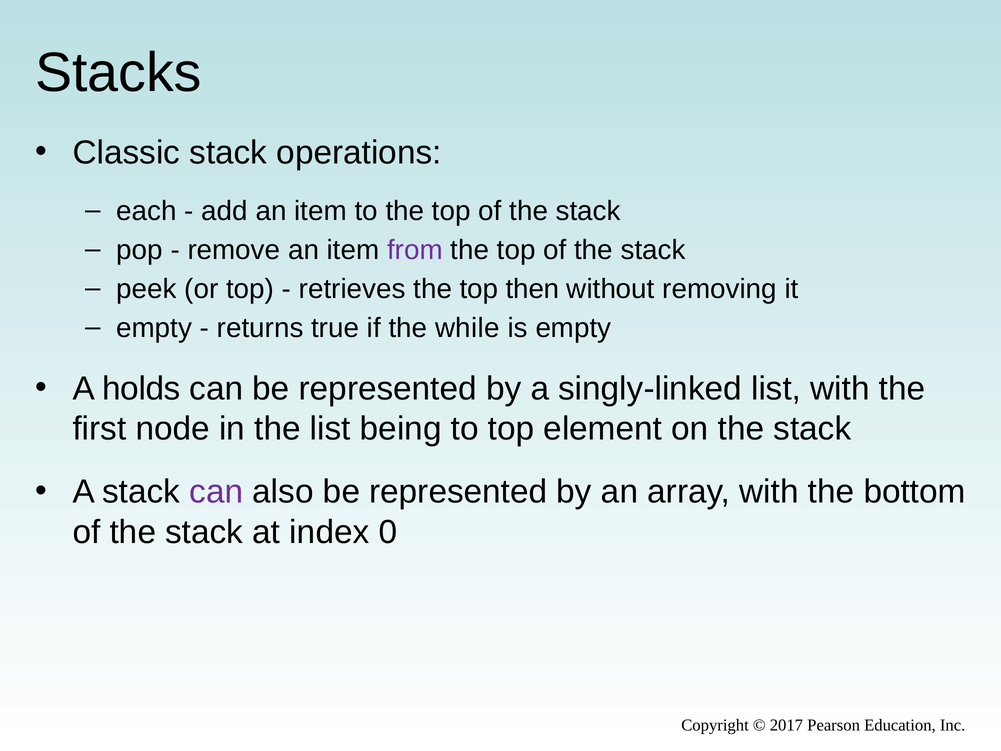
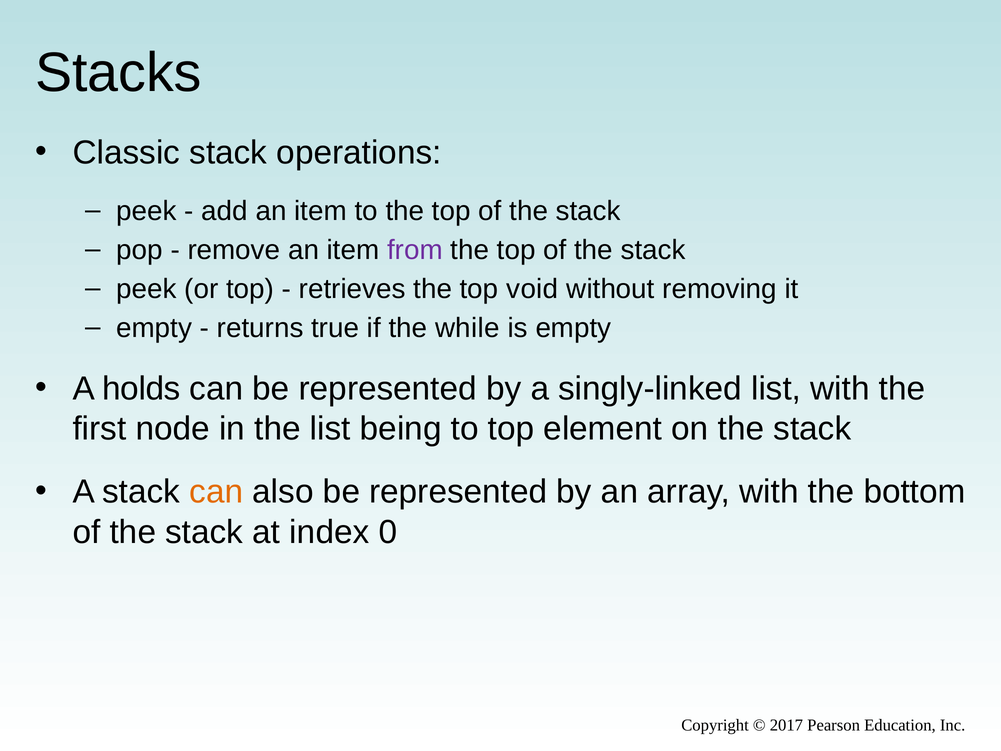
each: each -> peek (147, 211)
then: then -> void (532, 289)
can colour: purple -> orange (216, 492)
